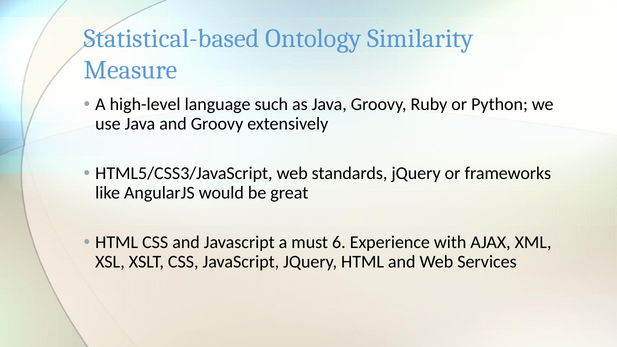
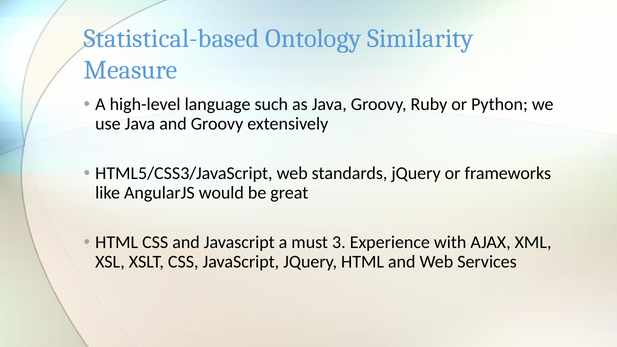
6: 6 -> 3 (339, 243)
